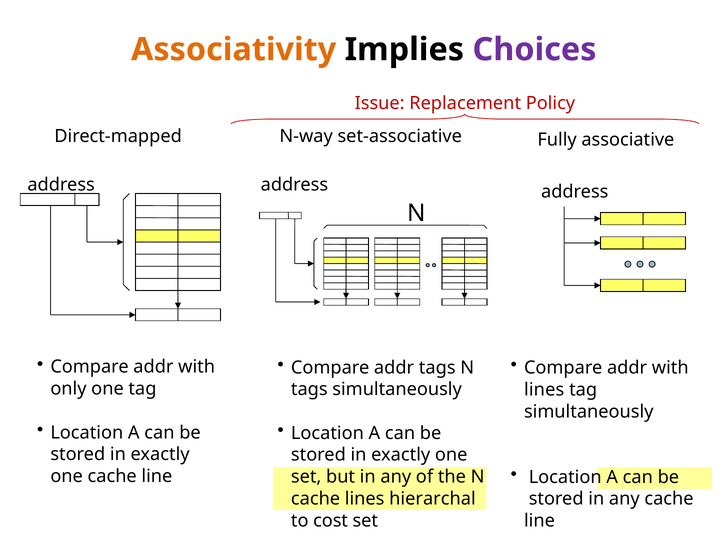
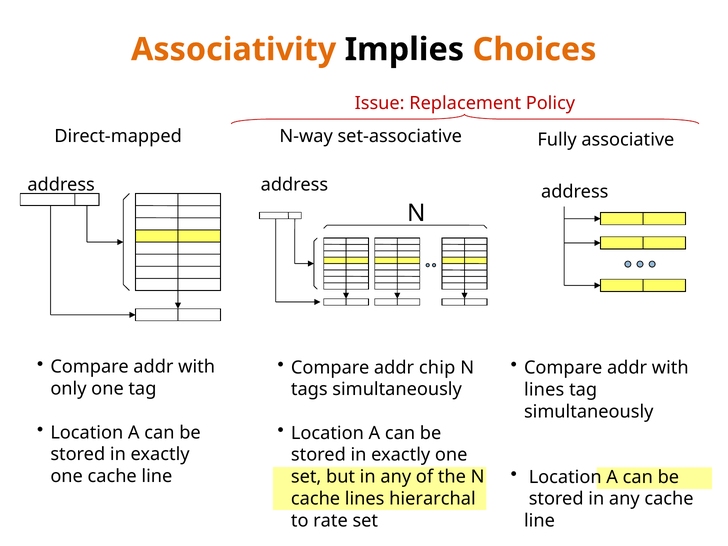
Choices colour: purple -> orange (534, 50)
addr tags: tags -> chip (437, 368)
cost: cost -> rate (331, 521)
